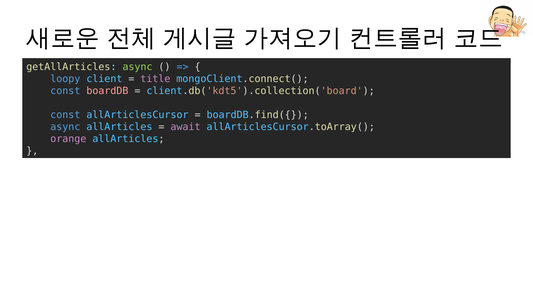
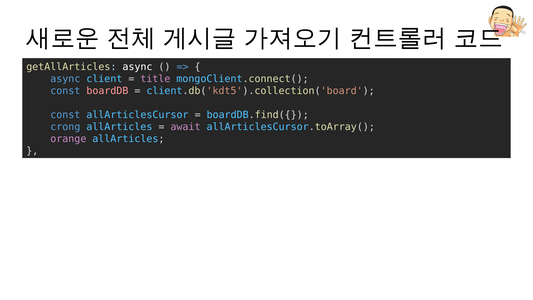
async colour: light green -> white (137, 67)
loopy: loopy -> async (65, 79)
async: async -> crong (65, 127)
